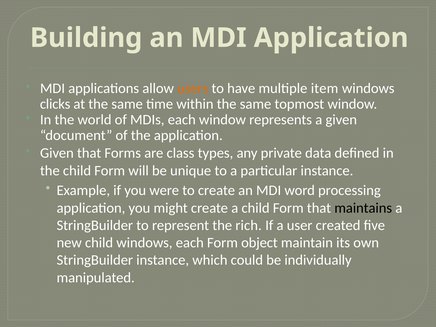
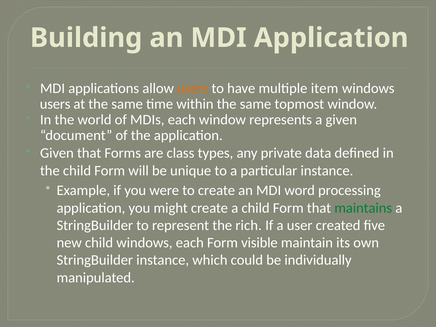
clicks: clicks -> users (55, 104)
maintains colour: black -> green (363, 208)
object: object -> visible (259, 243)
